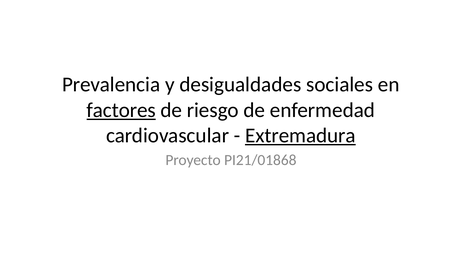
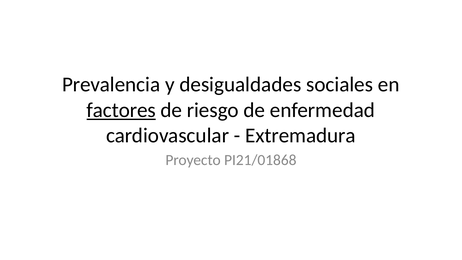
Extremadura underline: present -> none (300, 135)
